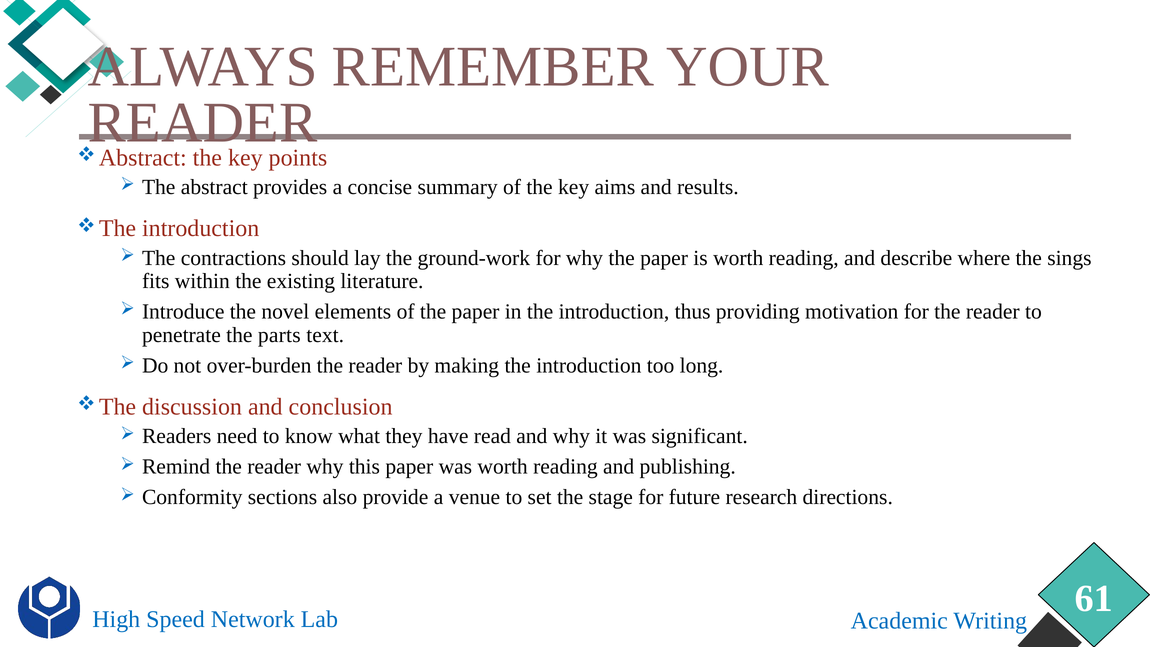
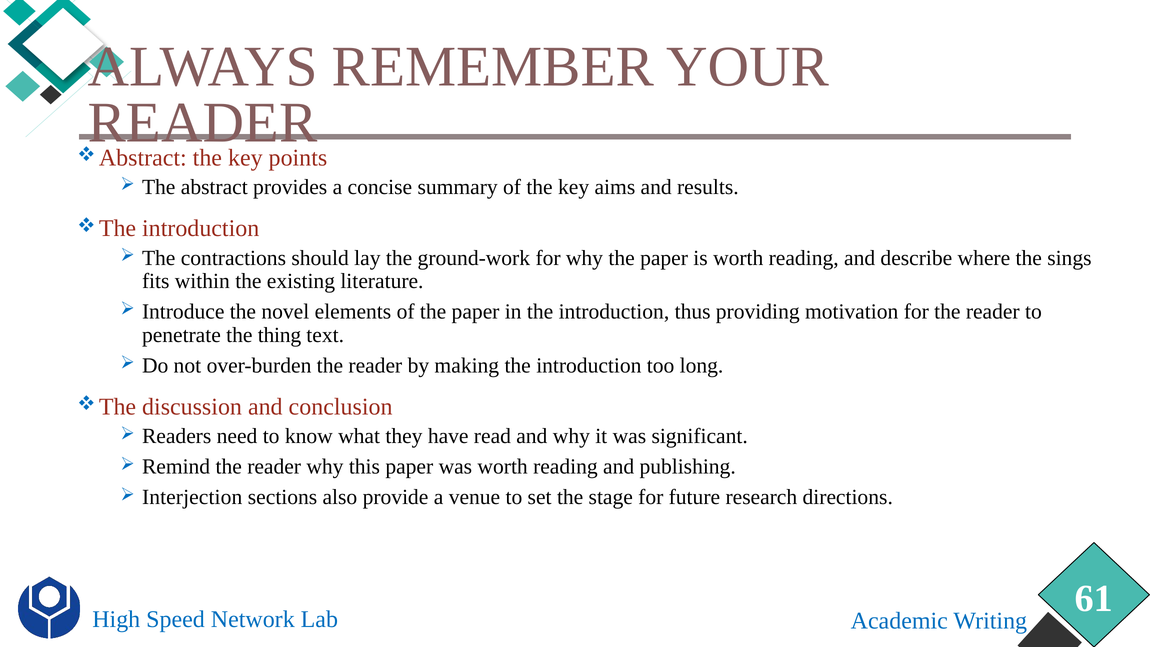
parts: parts -> thing (279, 335)
Conformity: Conformity -> Interjection (192, 497)
